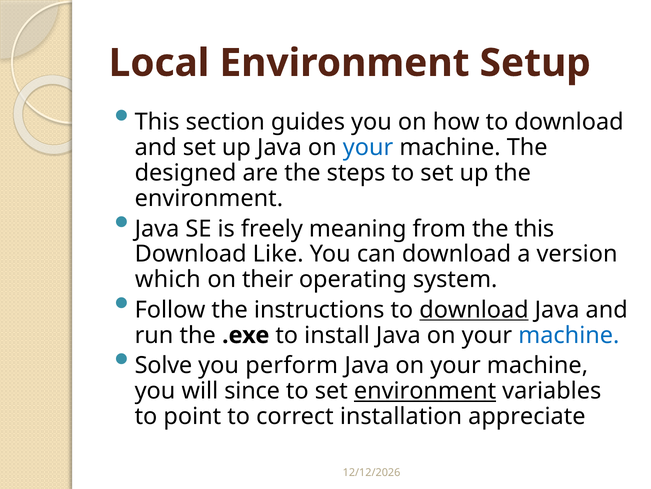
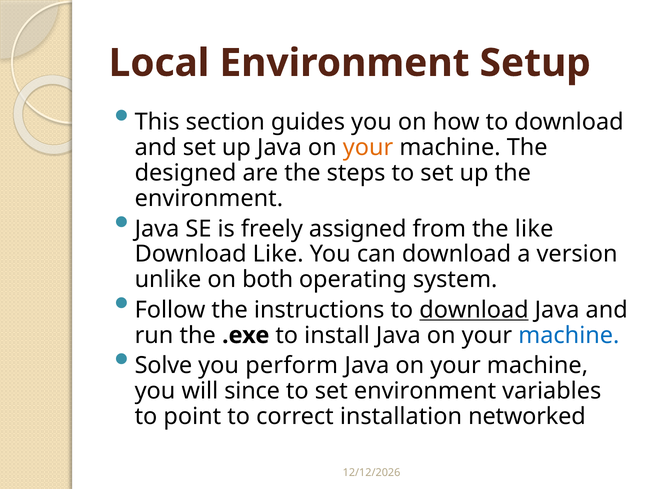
your colour: blue -> orange (368, 147)
meaning: meaning -> assigned (358, 228)
the this: this -> like (534, 228)
which: which -> unlike (168, 279)
their: their -> both (268, 279)
environment underline: present -> none (425, 390)
appreciate: appreciate -> networked (527, 416)
